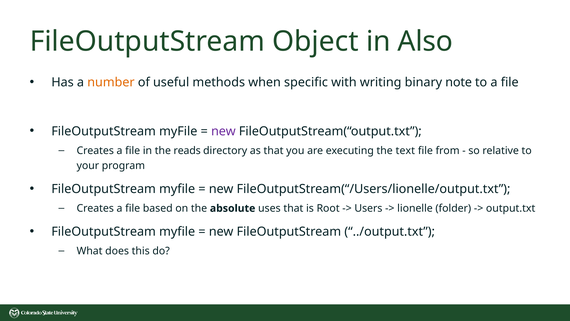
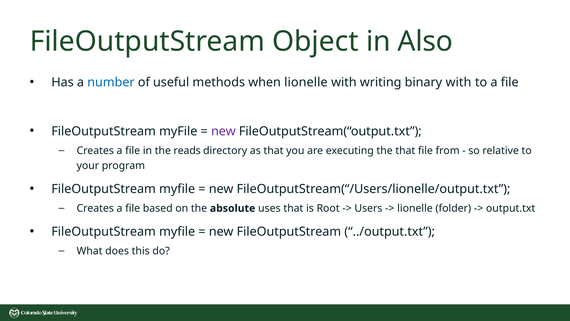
number colour: orange -> blue (111, 82)
when specific: specific -> lionelle (306, 82)
binary note: note -> with (459, 82)
the text: text -> that (405, 150)
